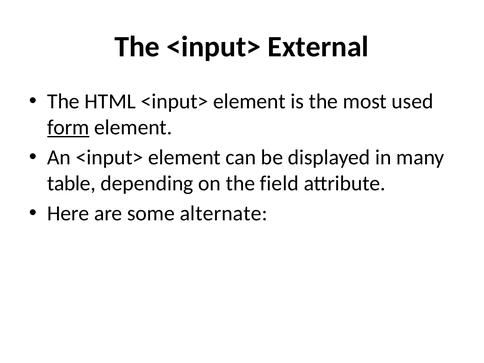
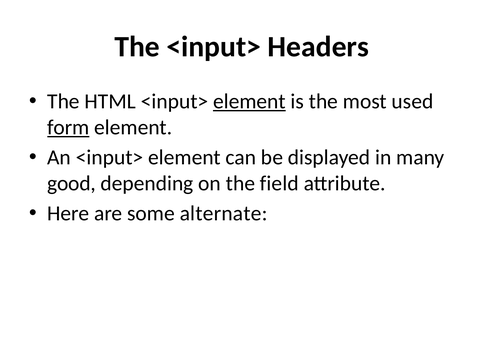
External: External -> Headers (318, 47)
element underline: none -> present (249, 102)
table: table -> good (71, 183)
